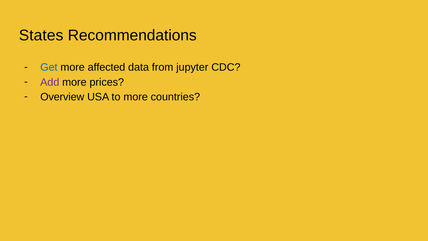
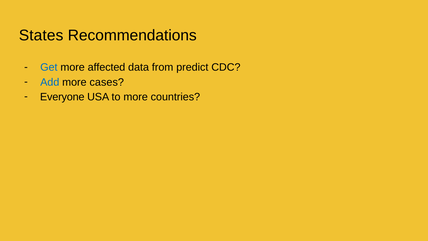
jupyter: jupyter -> predict (192, 67)
Add colour: purple -> blue (50, 82)
prices: prices -> cases (107, 82)
Overview: Overview -> Everyone (62, 97)
